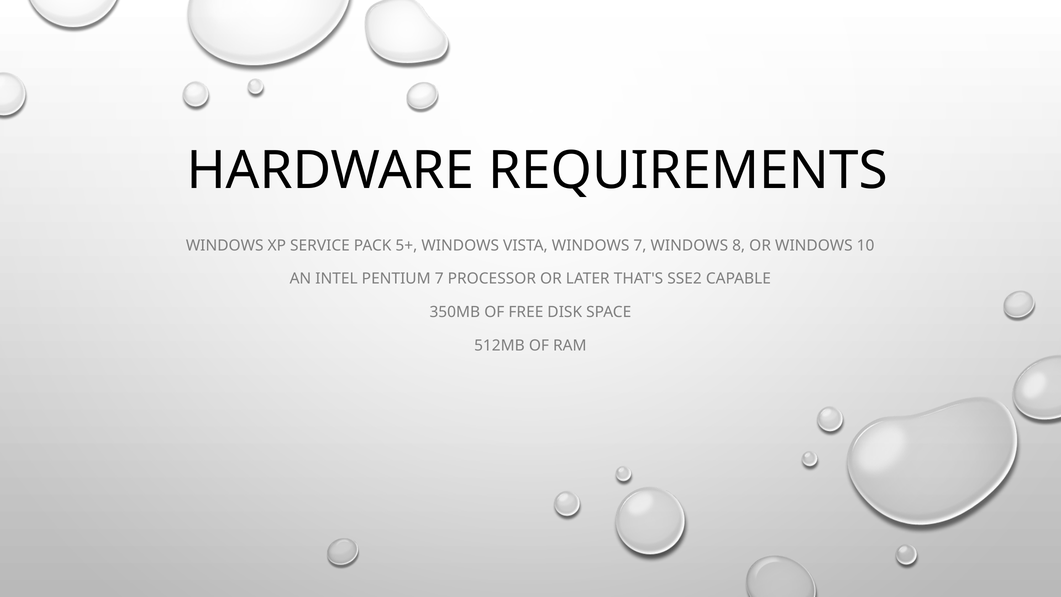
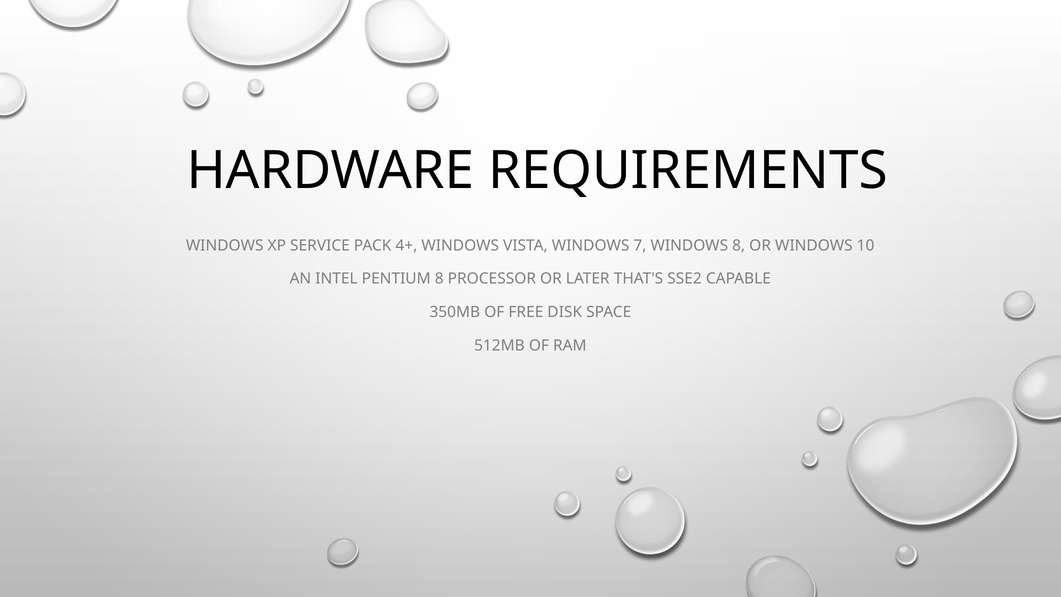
5+: 5+ -> 4+ (406, 245)
PENTIUM 7: 7 -> 8 (439, 279)
